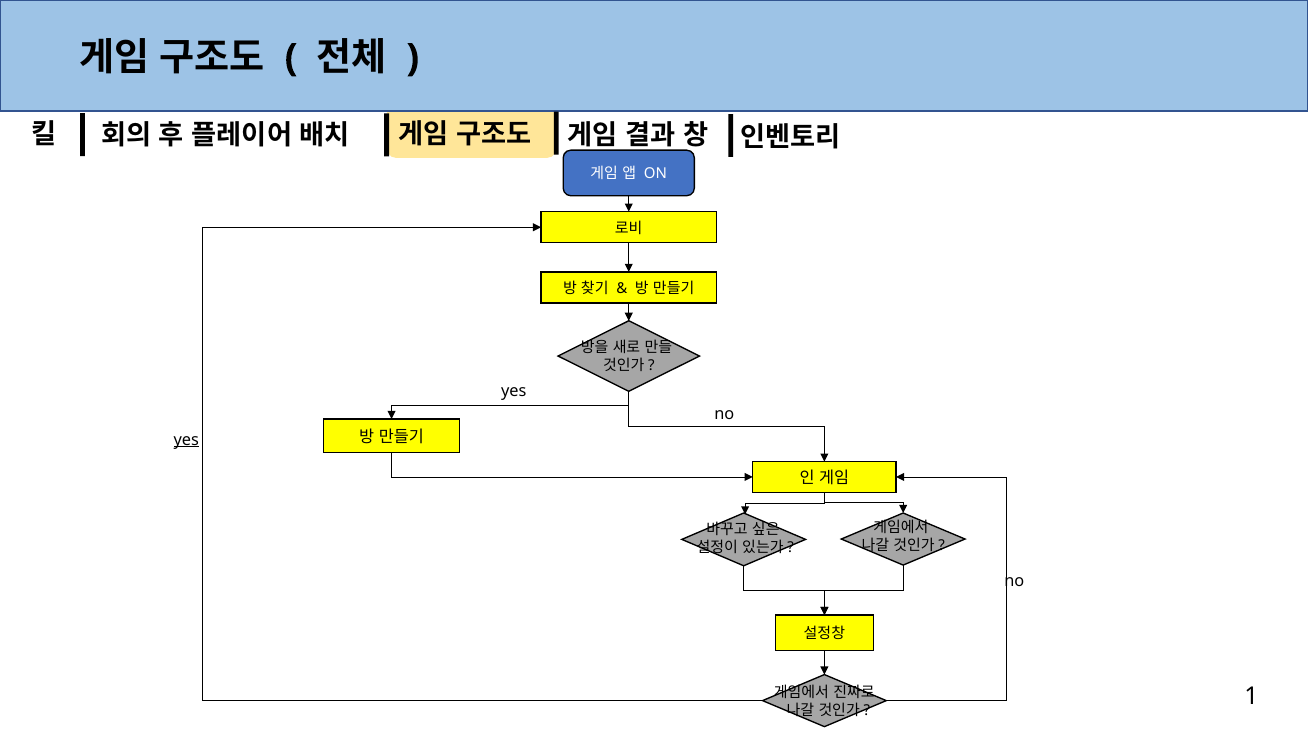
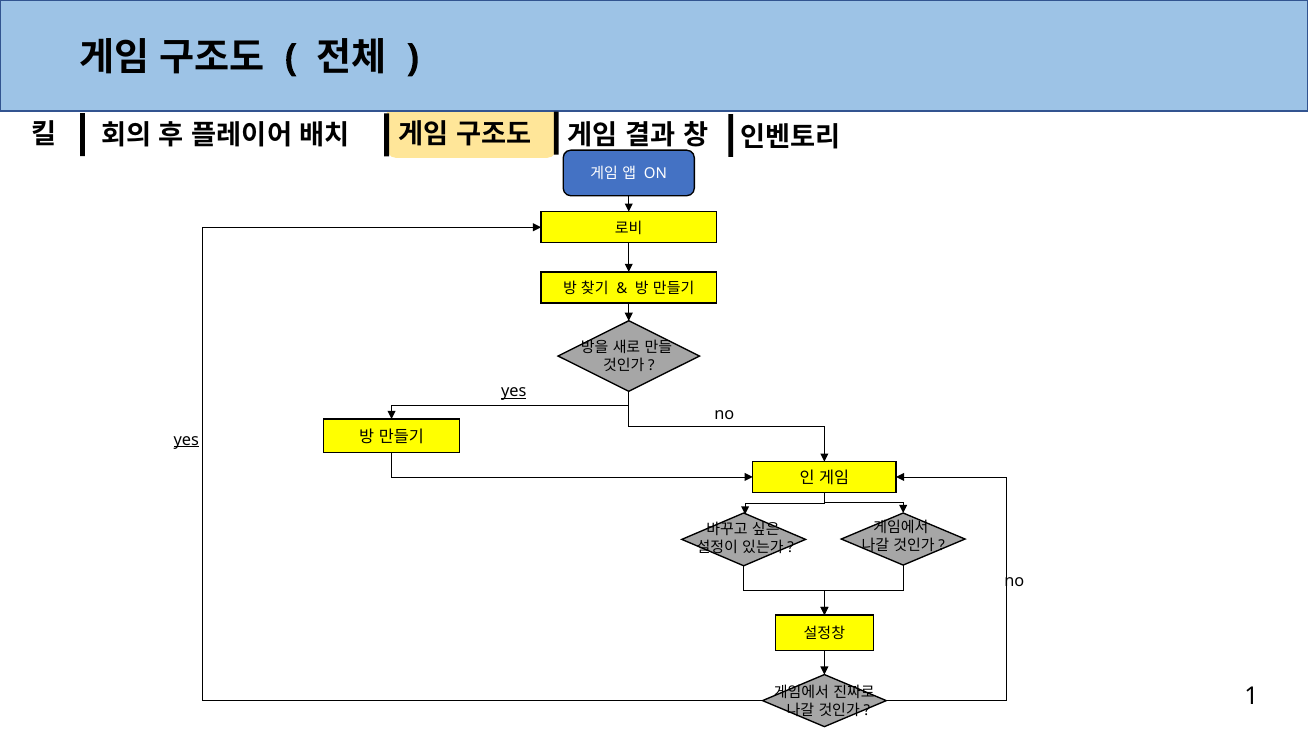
yes underline: none -> present (514, 391)
